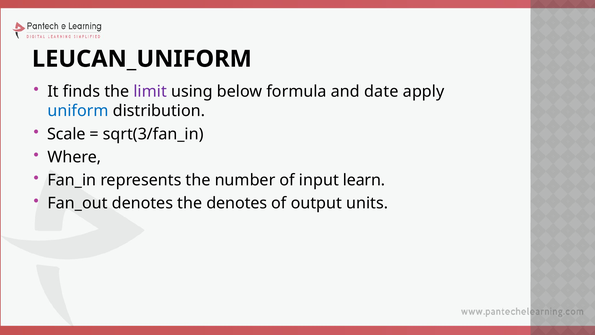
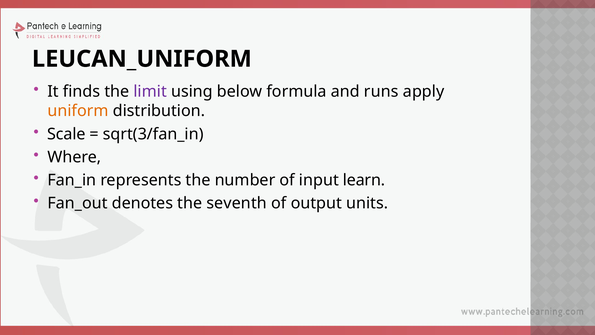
date: date -> runs (381, 92)
uniform colour: blue -> orange (78, 111)
the denotes: denotes -> seventh (237, 203)
